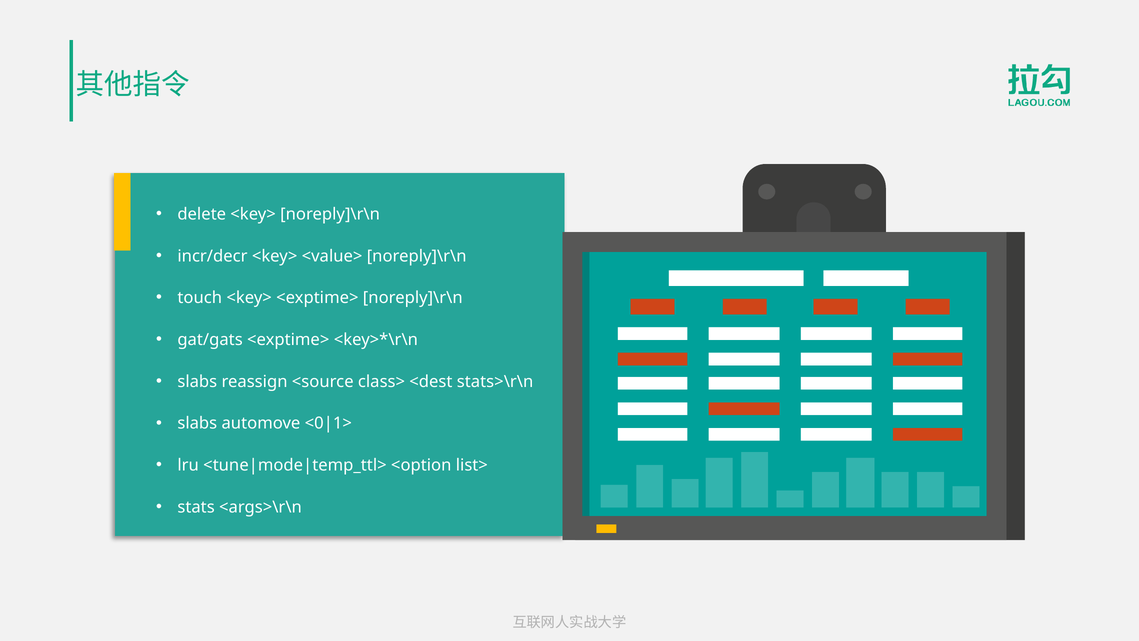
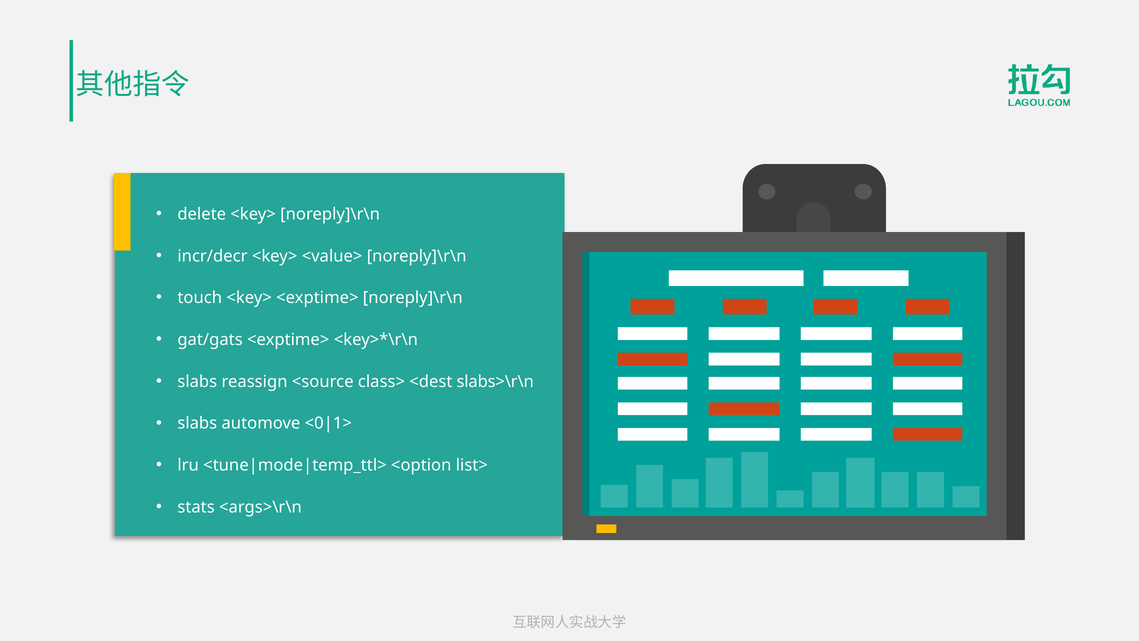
stats>\r\n: stats>\r\n -> slabs>\r\n (495, 381)
